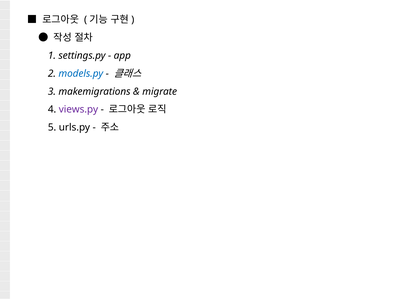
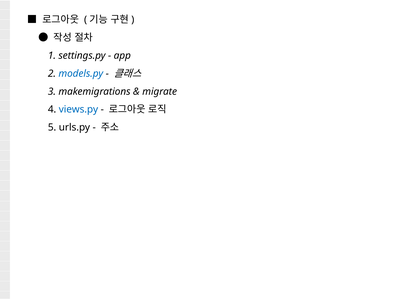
views.py colour: purple -> blue (78, 109)
